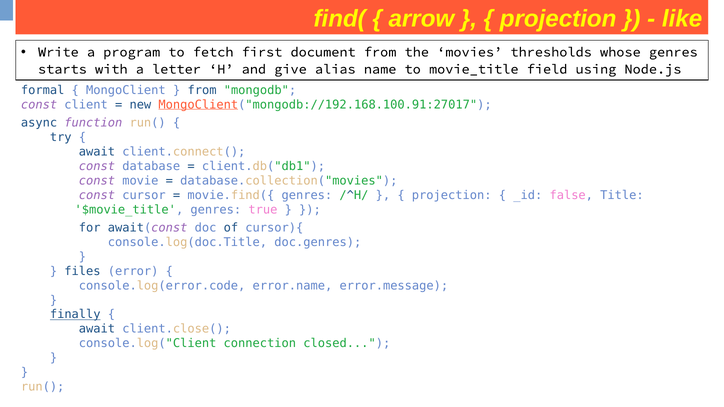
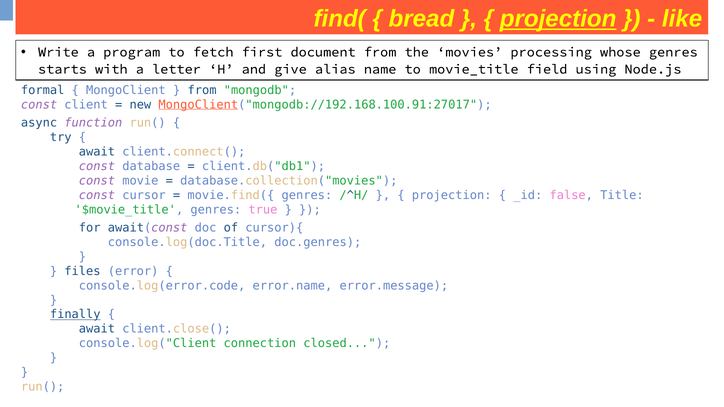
arrow: arrow -> bread (421, 19)
projection underline: none -> present (558, 19)
thresholds: thresholds -> processing (551, 52)
